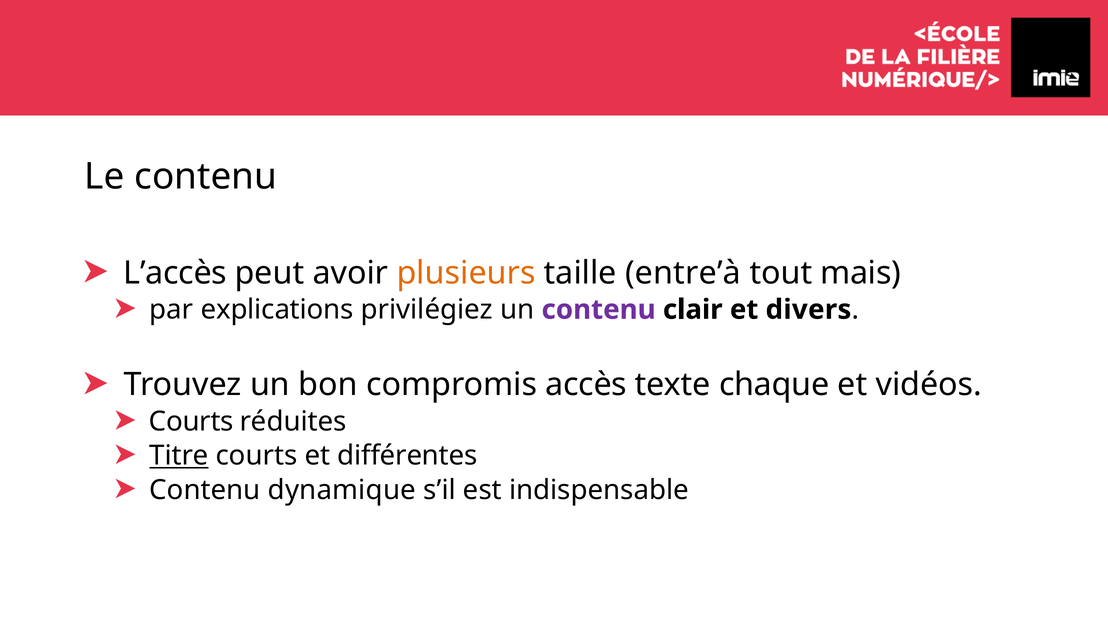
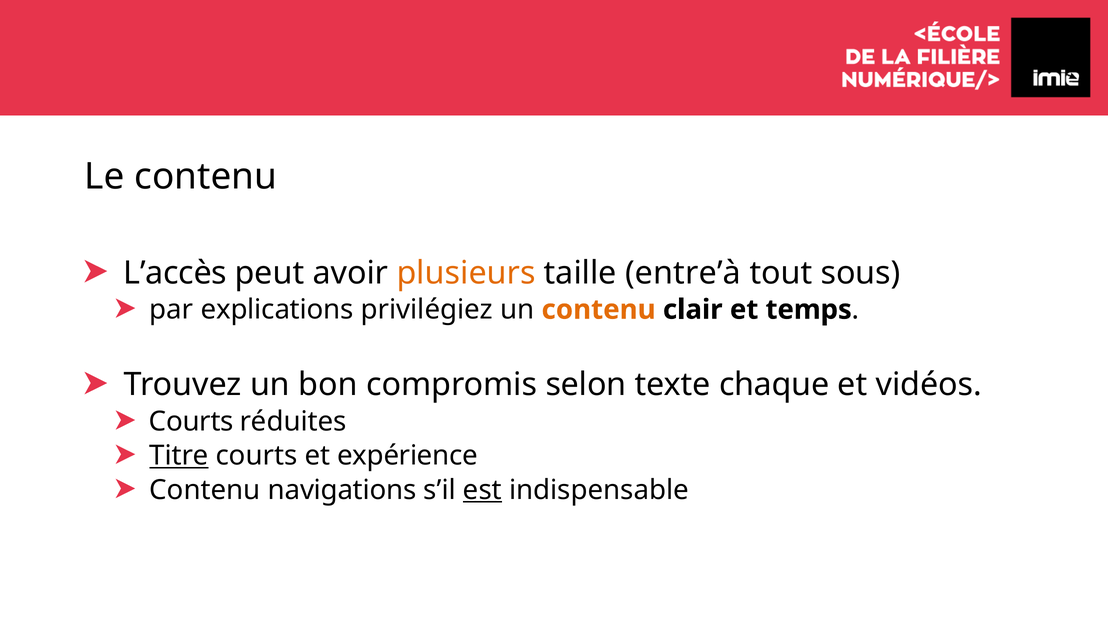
mais: mais -> sous (861, 273)
contenu colour: purple -> orange (599, 310)
divers: divers -> temps (809, 310)
accès: accès -> selon (586, 385)
différentes: différentes -> expérience (407, 456)
dynamique: dynamique -> navigations (342, 490)
est underline: none -> present (482, 490)
